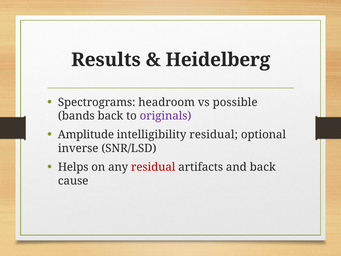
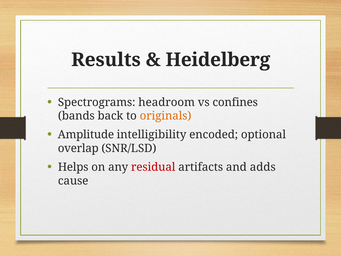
possible: possible -> confines (235, 102)
originals colour: purple -> orange (166, 116)
intelligibility residual: residual -> encoded (214, 135)
inverse: inverse -> overlap (78, 148)
and back: back -> adds (263, 167)
